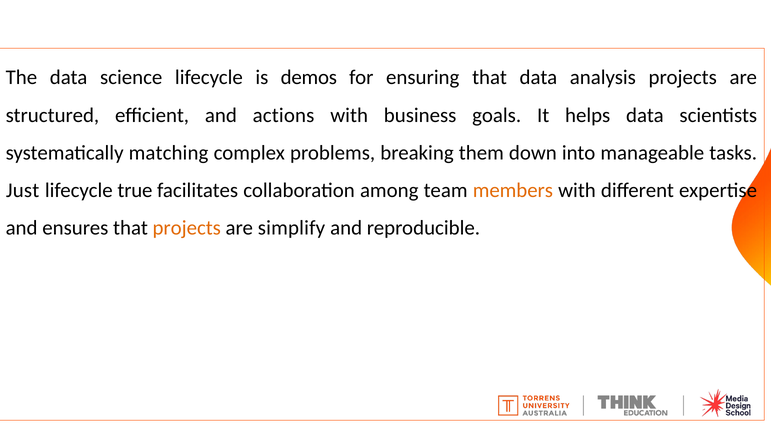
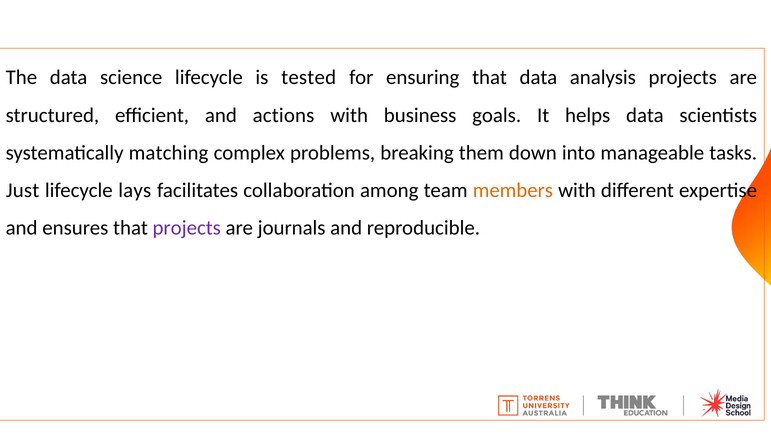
demos: demos -> tested (309, 78)
true: true -> lays (135, 191)
projects colour: orange -> purple (187, 228)
simplify: simplify -> journals (292, 228)
